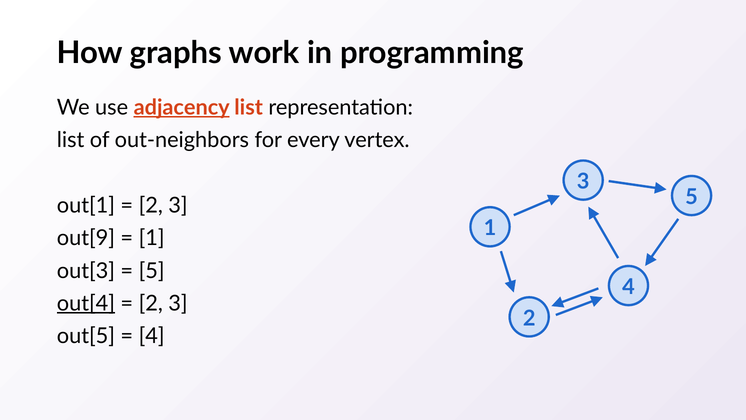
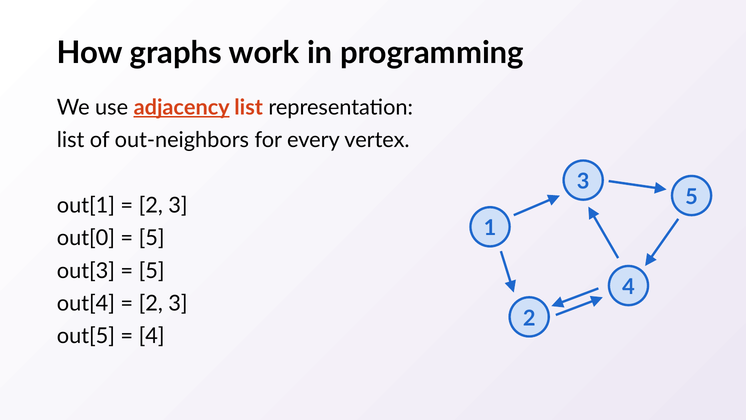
out[9: out[9 -> out[0 (86, 238)
1: 1 -> 5 (152, 238)
out[4 underline: present -> none (86, 303)
